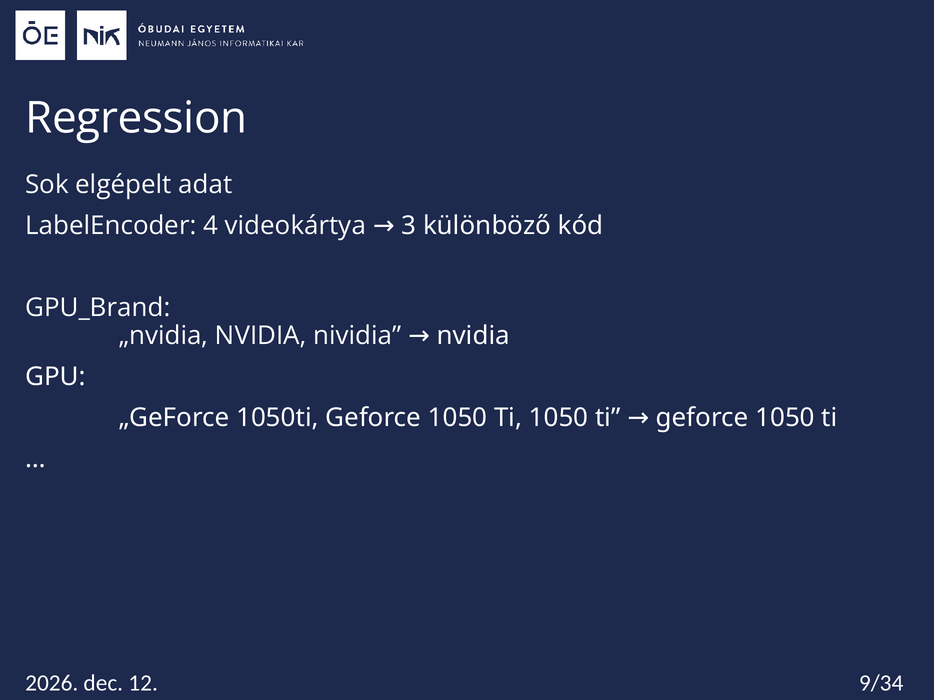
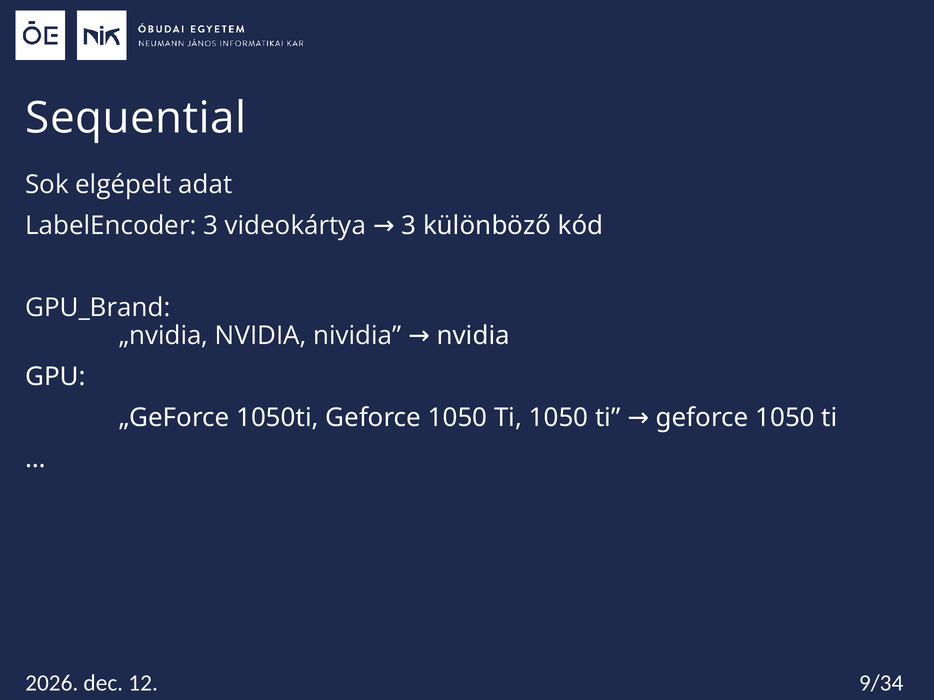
Regression: Regression -> Sequential (136, 119)
LabelEncoder 4: 4 -> 3 (211, 226)
